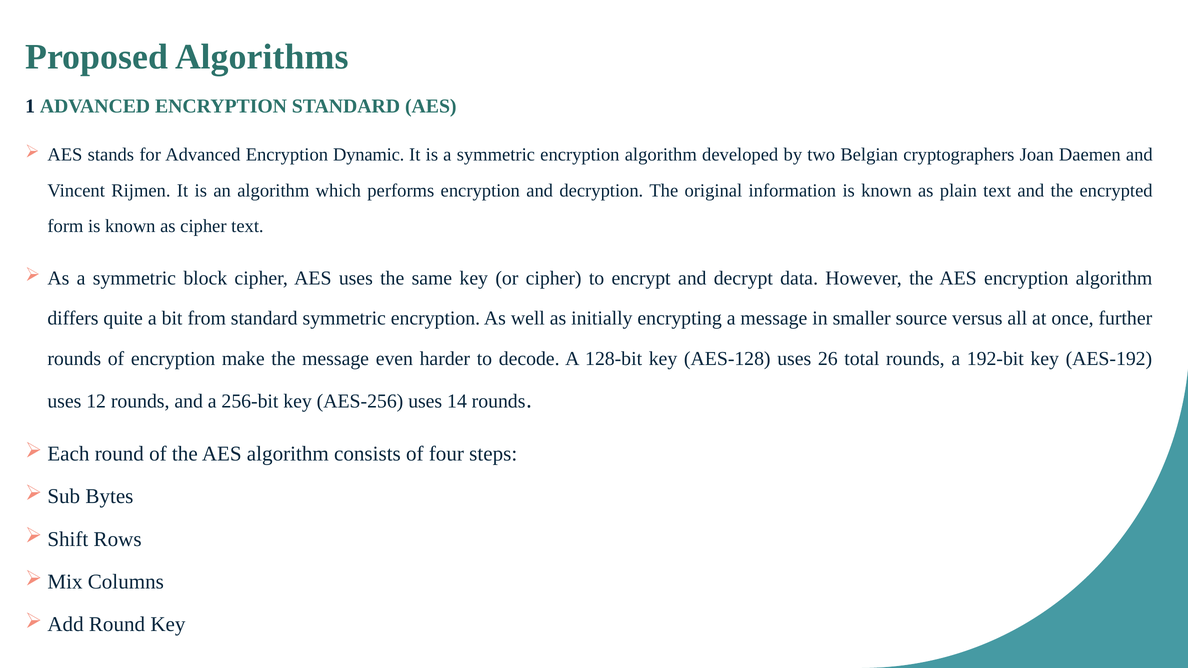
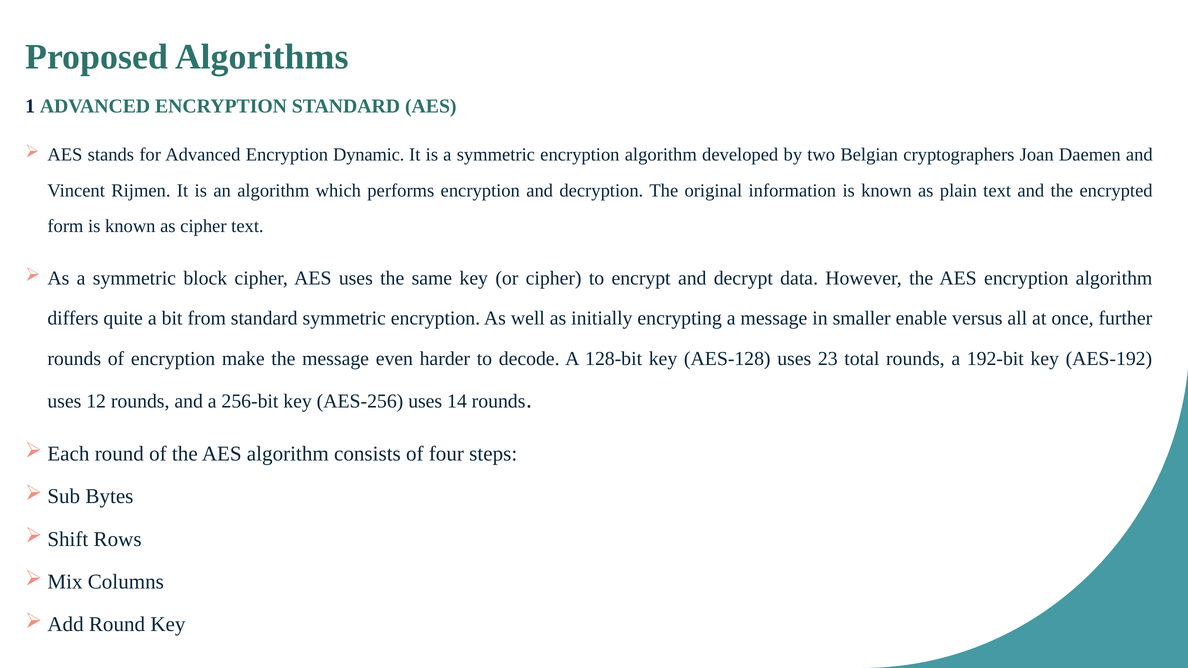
source: source -> enable (921, 319)
26: 26 -> 23 (828, 359)
